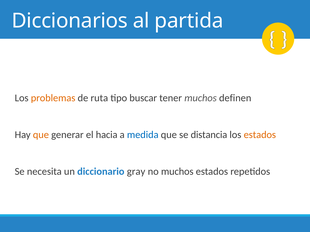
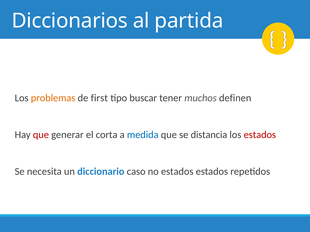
ruta: ruta -> first (99, 98)
que colour: orange -> red (41, 135)
hacia: hacia -> corta (107, 135)
estados colour: orange -> red (260, 135)
gray: gray -> caso (136, 172)
no muchos: muchos -> estados (177, 172)
